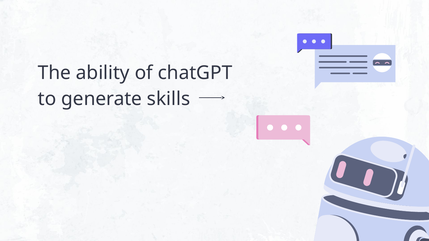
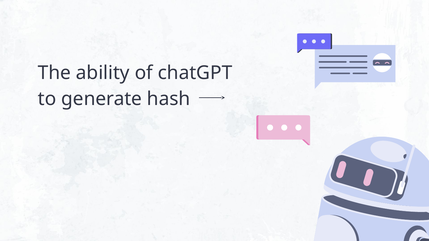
skills: skills -> hash (169, 99)
